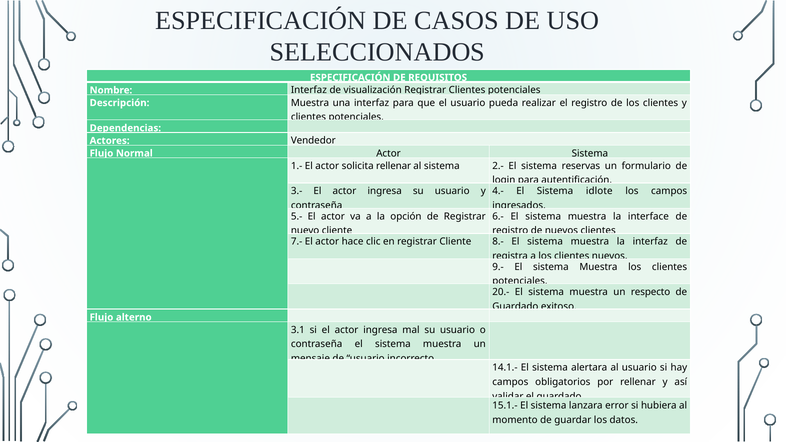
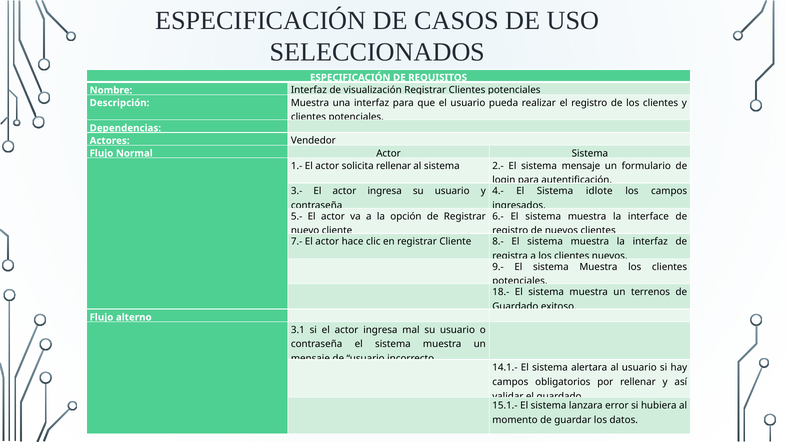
sistema reservas: reservas -> mensaje (581, 166)
20.-: 20.- -> 18.- (501, 292)
respecto: respecto -> terrenos (651, 292)
